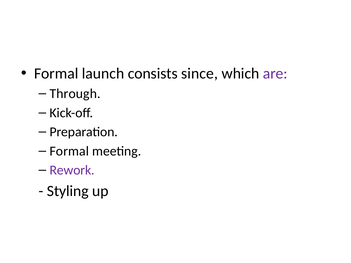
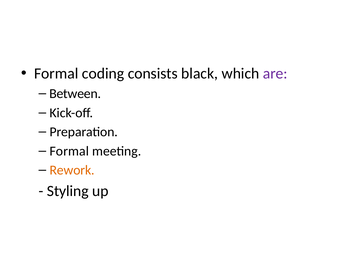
launch: launch -> coding (103, 74)
since: since -> black (200, 74)
Through: Through -> Between (75, 94)
Rework colour: purple -> orange (72, 170)
